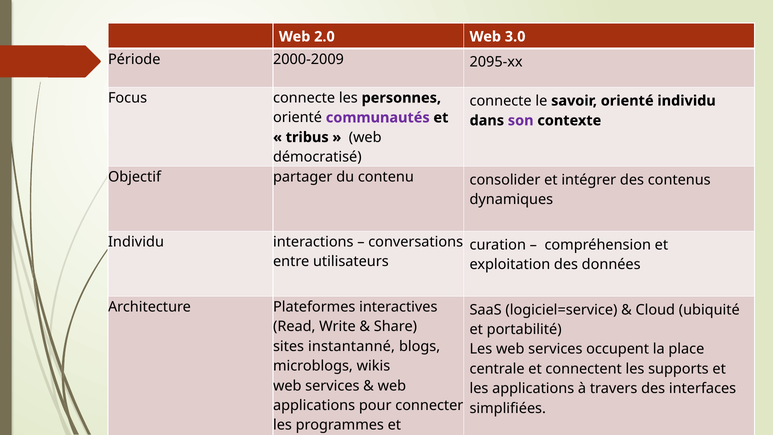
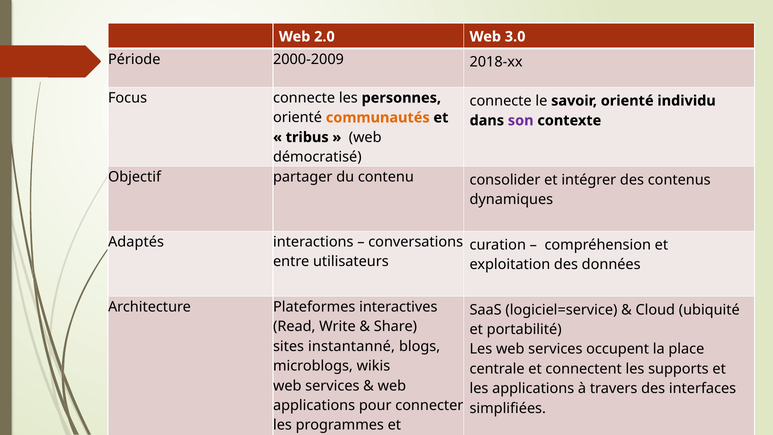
2095-xx: 2095-xx -> 2018-xx (496, 62)
communautés colour: purple -> orange (378, 118)
Individu: Individu -> Adaptés (136, 242)
